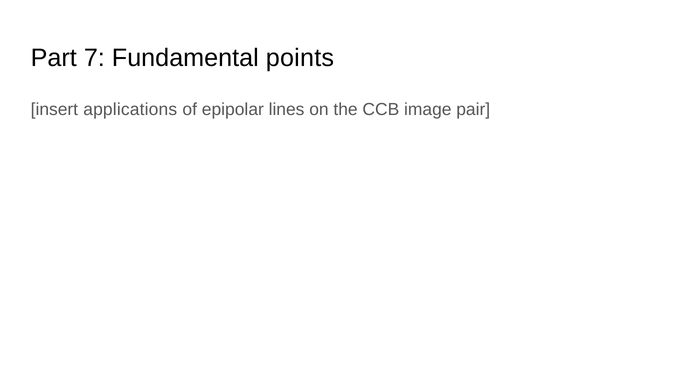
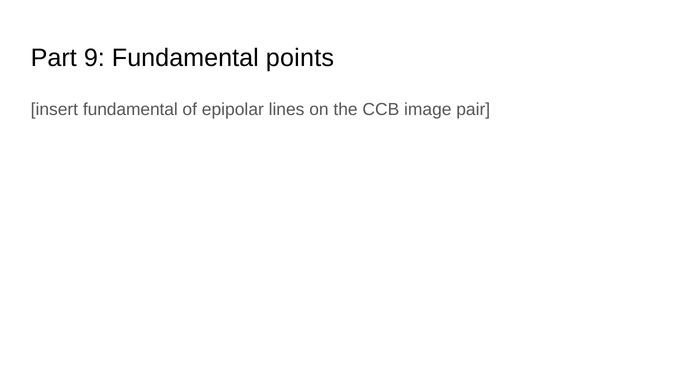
7: 7 -> 9 (94, 58)
insert applications: applications -> fundamental (130, 110)
